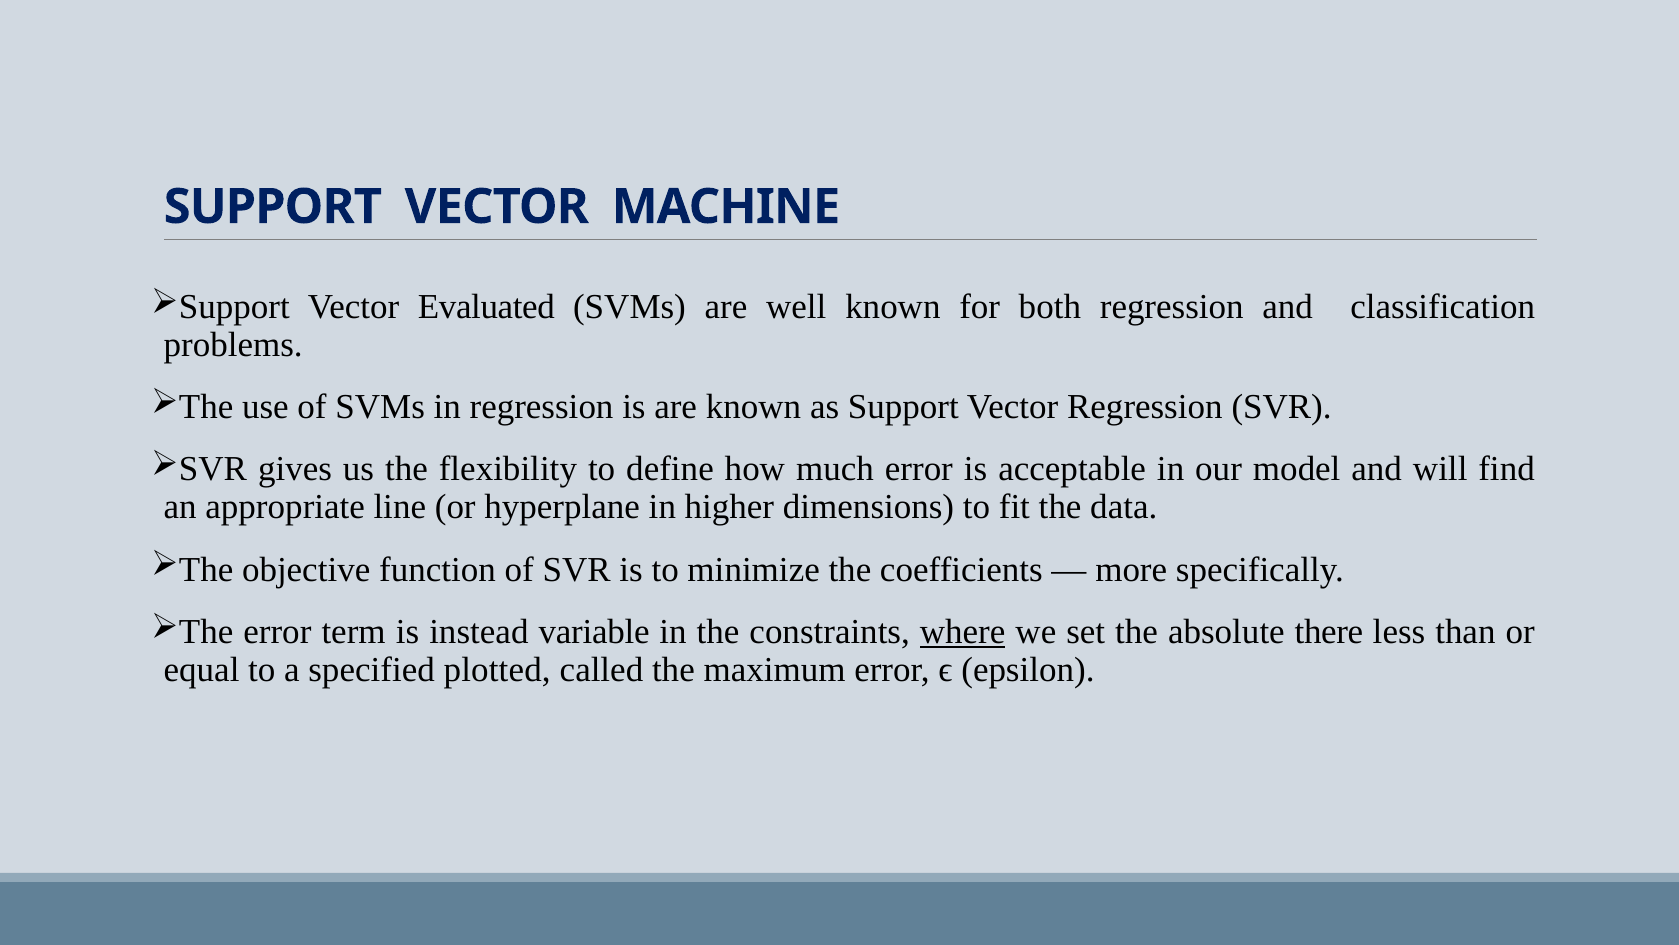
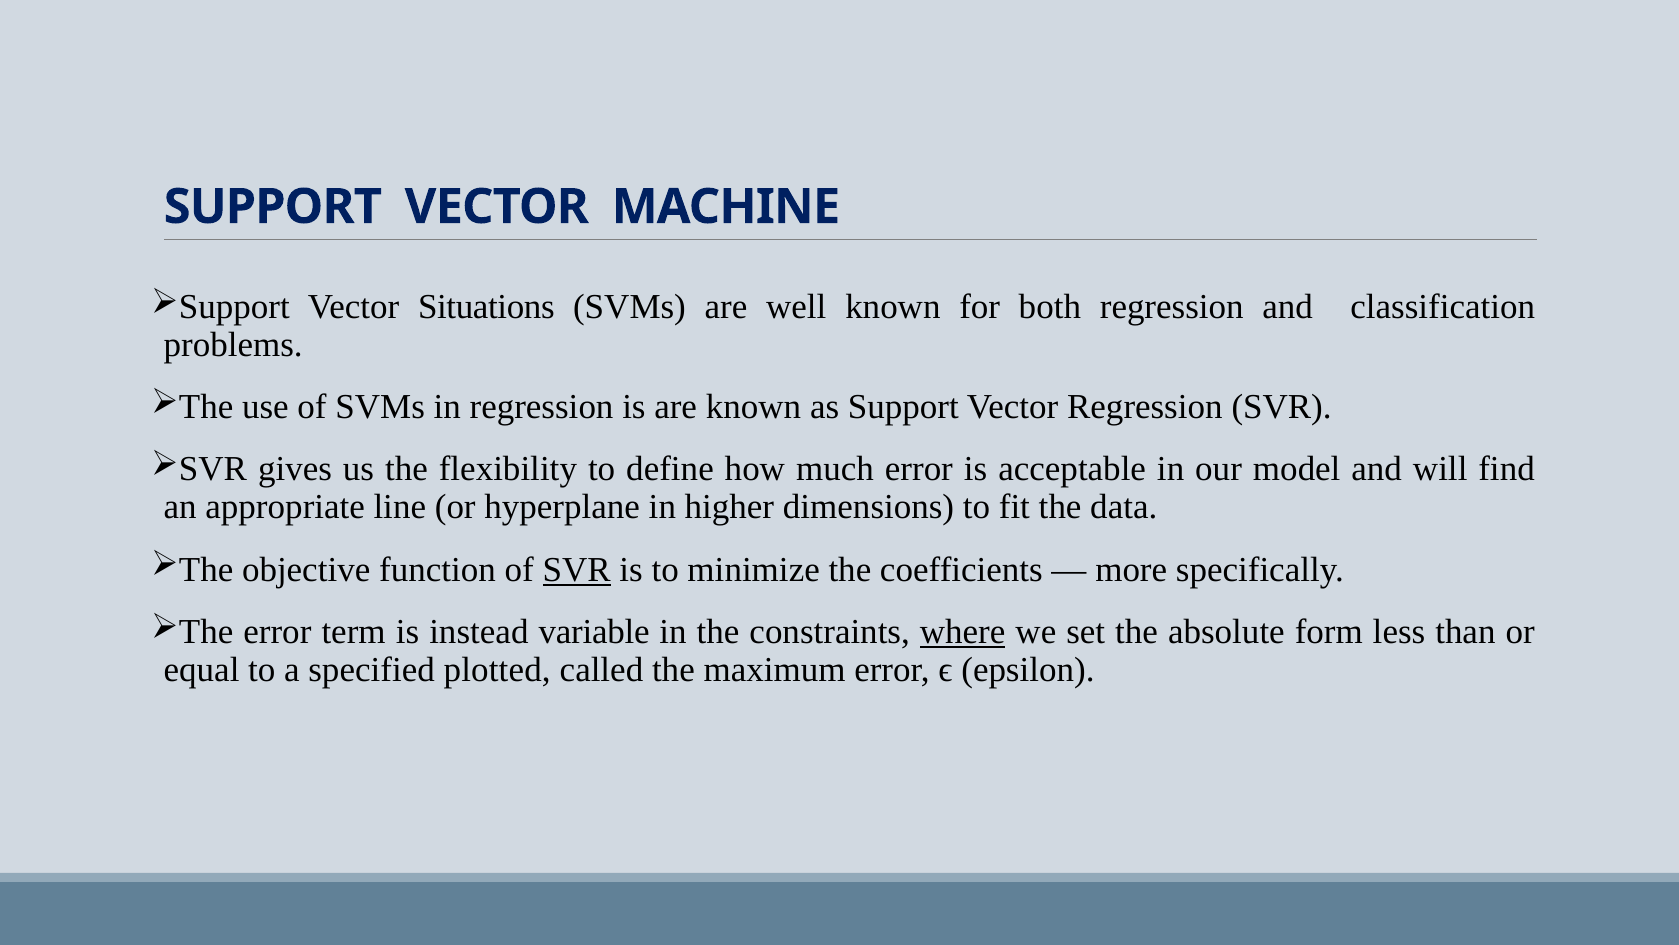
Evaluated: Evaluated -> Situations (486, 307)
SVR underline: none -> present (577, 569)
there: there -> form (1329, 631)
